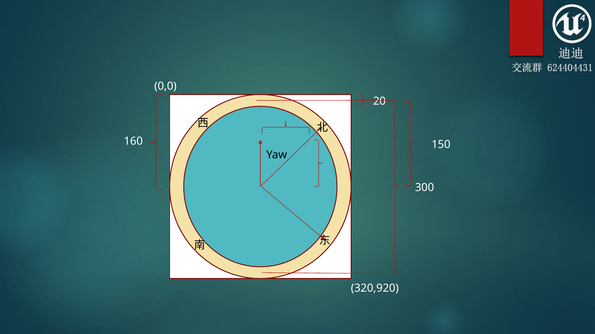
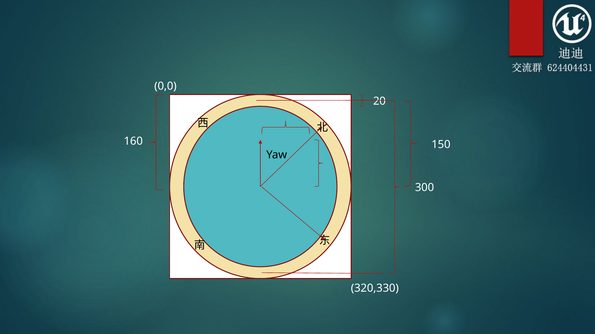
320,920: 320,920 -> 320,330 (375, 289)
